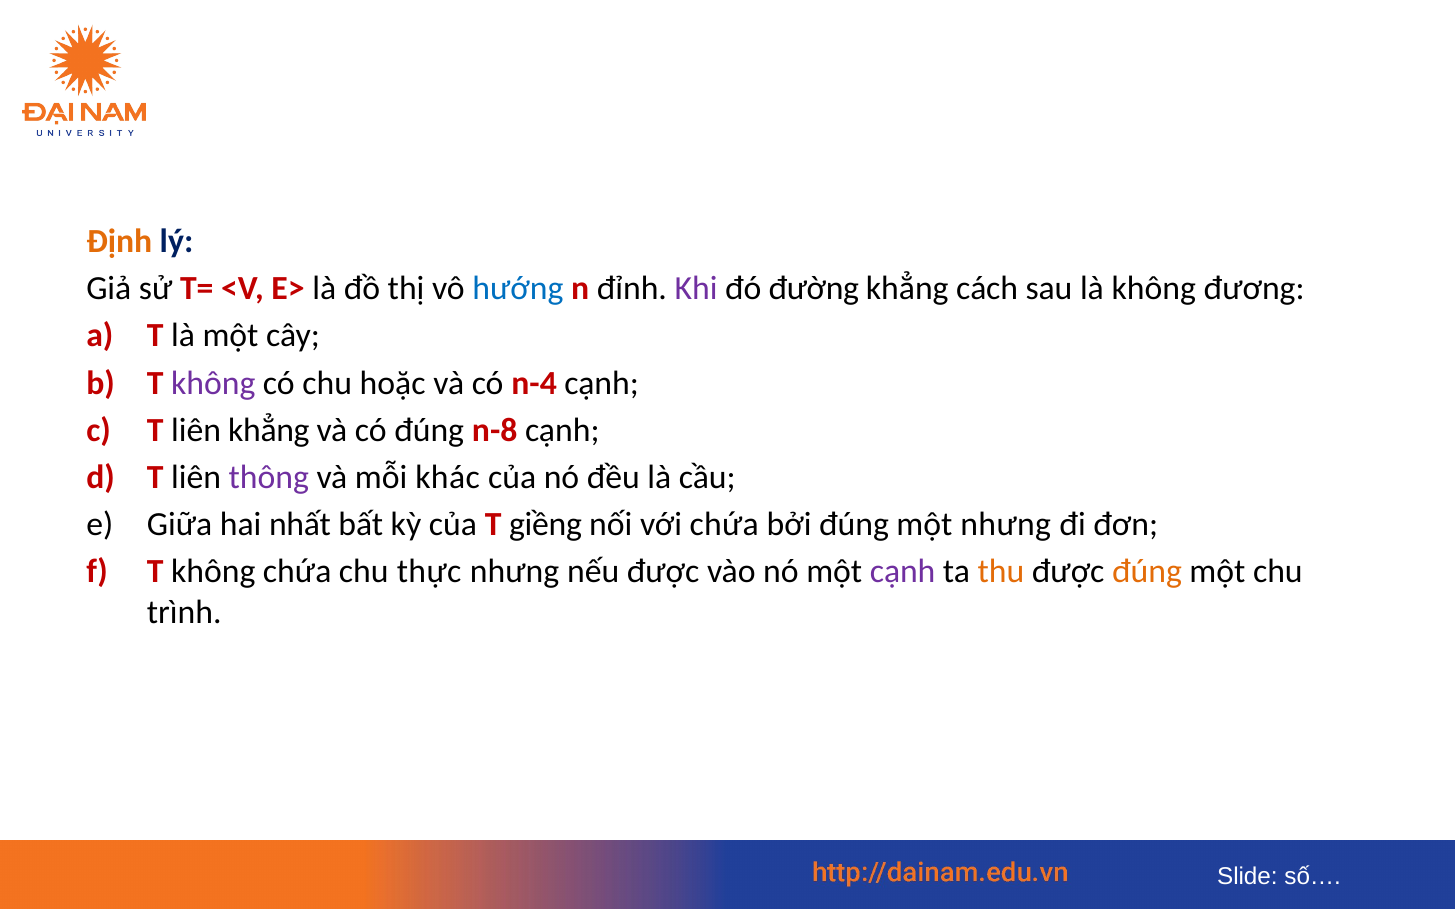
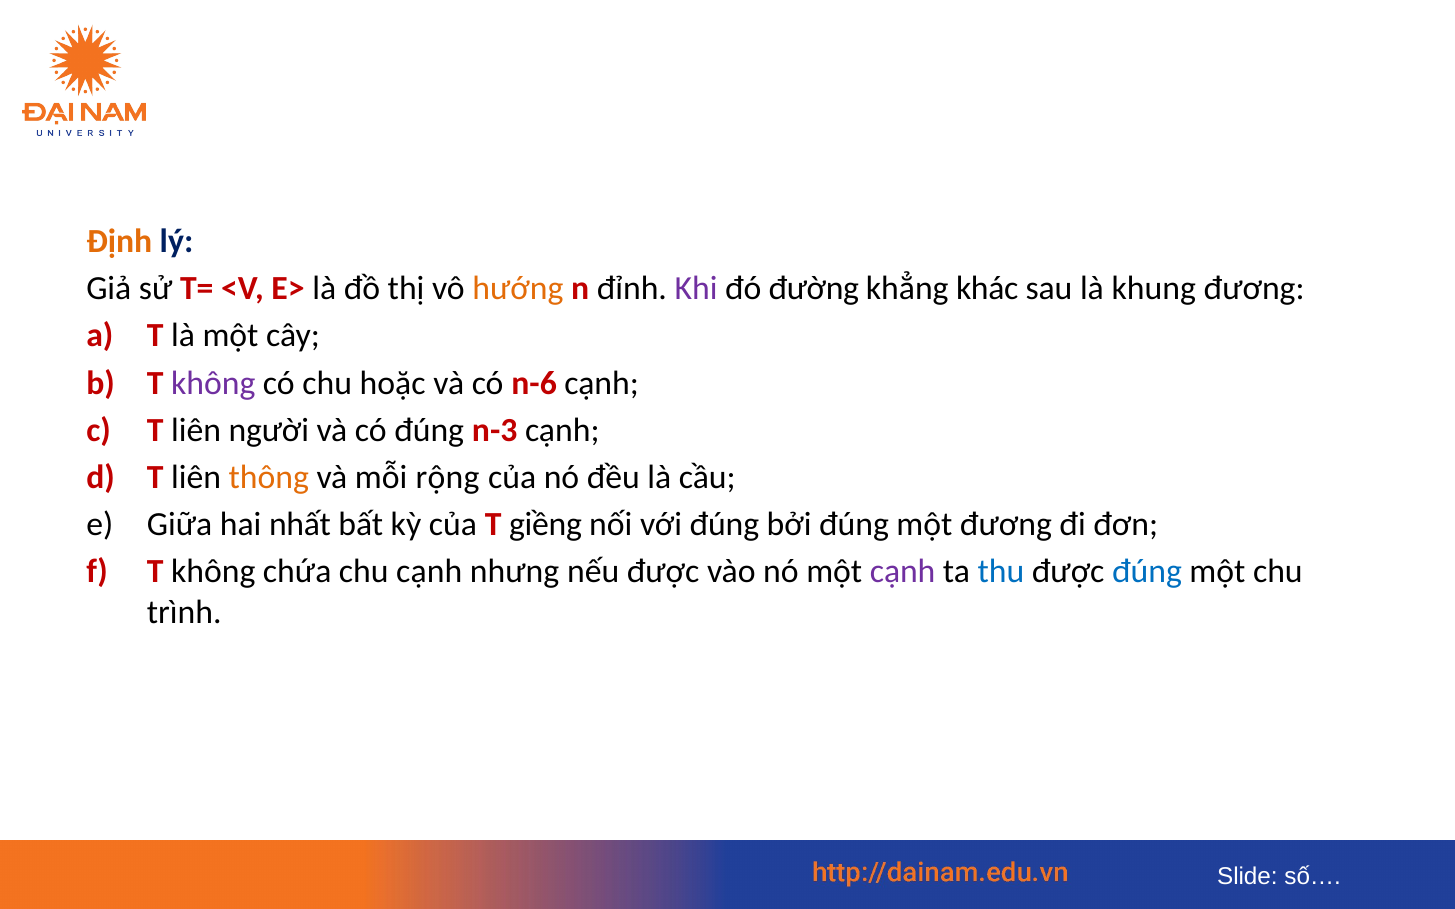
hướng colour: blue -> orange (518, 289)
cách: cách -> khác (987, 289)
là không: không -> khung (1154, 289)
n-4: n-4 -> n-6 (534, 383)
liên khẳng: khẳng -> người (269, 430)
n-8: n-8 -> n-3 (495, 430)
thông colour: purple -> orange (269, 477)
khác: khác -> rộng (448, 477)
với chứa: chứa -> đúng (724, 525)
một nhưng: nhưng -> đương (1006, 525)
chu thực: thực -> cạnh (429, 572)
thu colour: orange -> blue (1001, 572)
đúng colour: orange -> blue (1147, 572)
